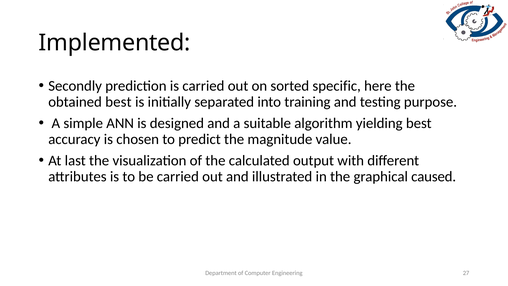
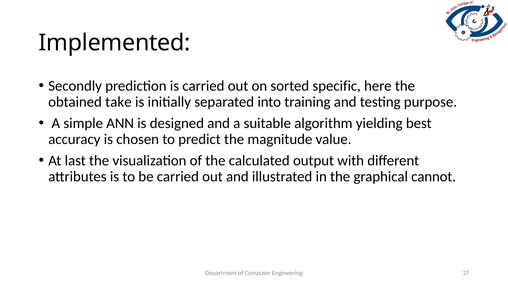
obtained best: best -> take (118, 102)
caused: caused -> cannot (434, 177)
